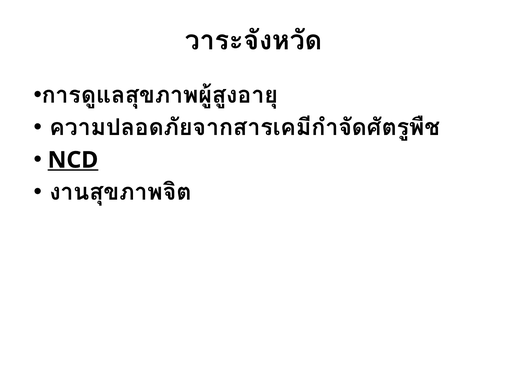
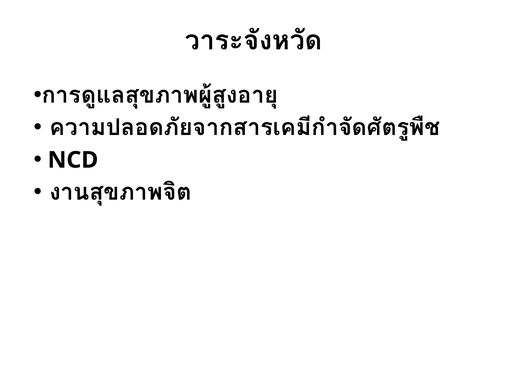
NCD underline: present -> none (73, 160)
